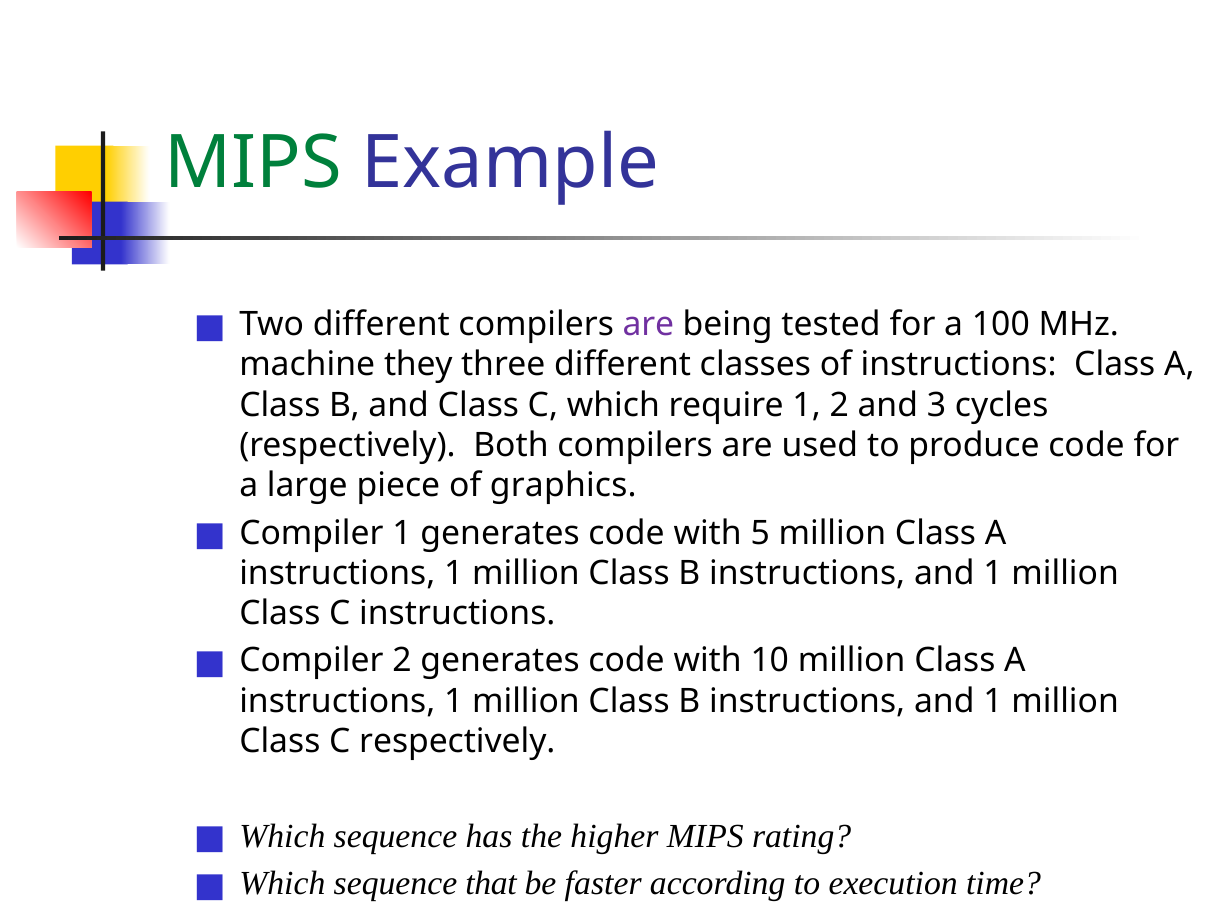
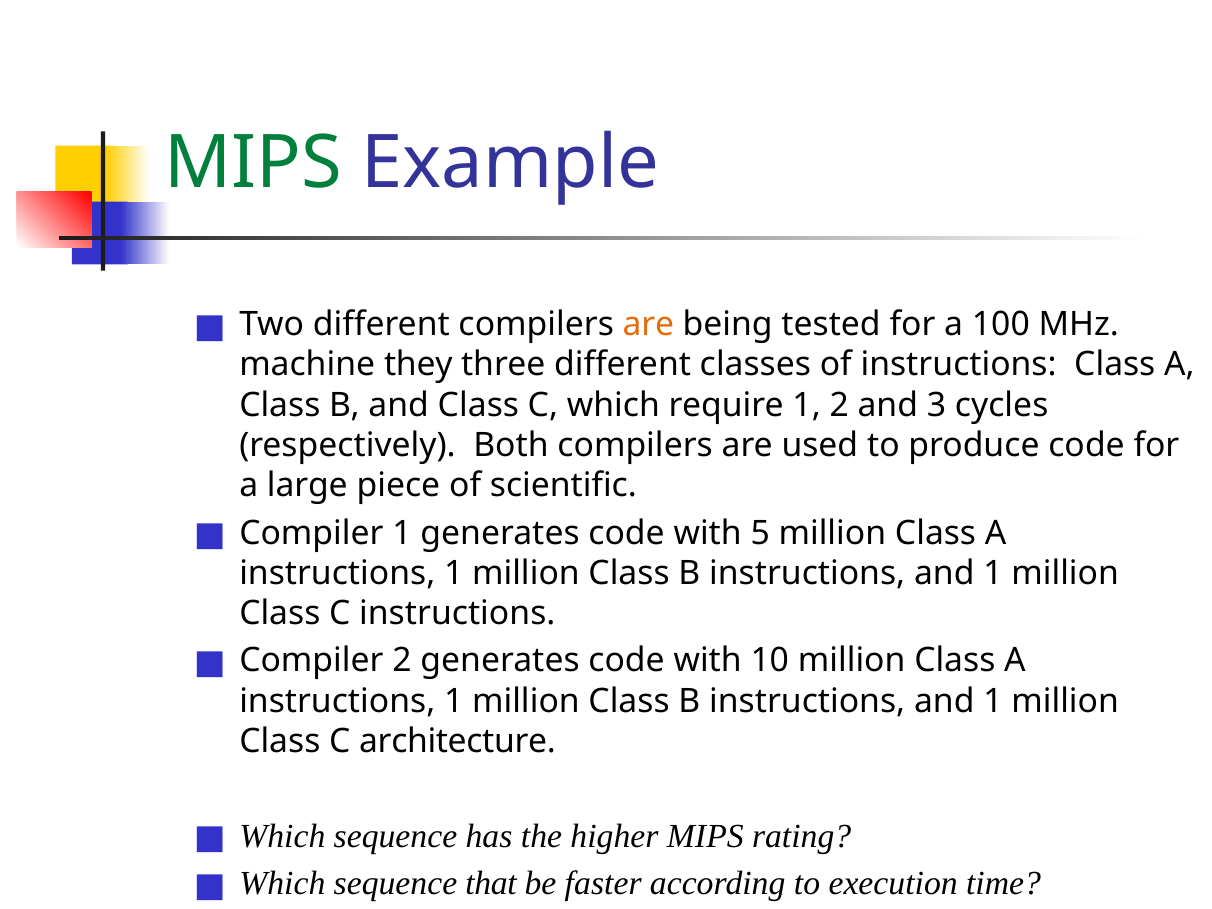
are colour: purple -> orange (648, 324)
graphics: graphics -> scientific (563, 486)
C respectively: respectively -> architecture (457, 742)
